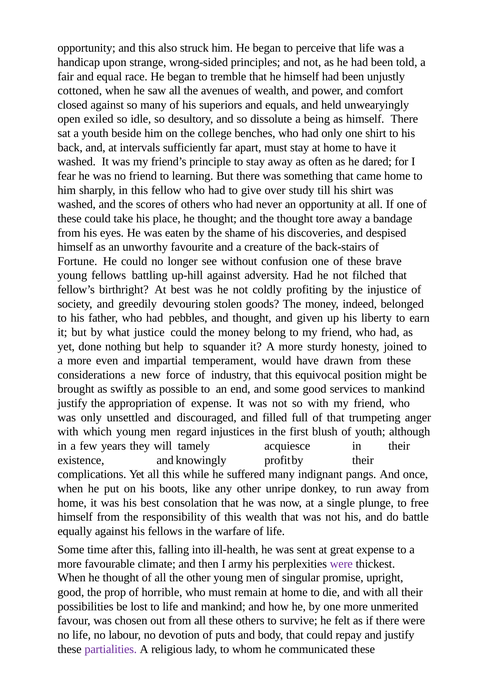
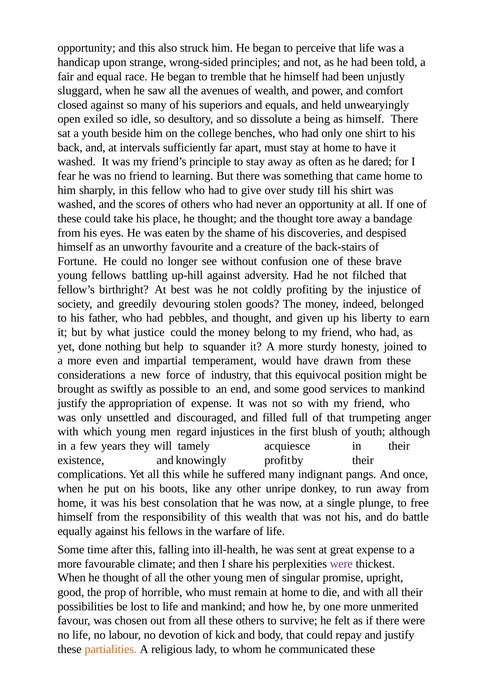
cottoned: cottoned -> sluggard (80, 91)
army: army -> share (241, 564)
puts: puts -> kick (225, 635)
partialities colour: purple -> orange (111, 649)
